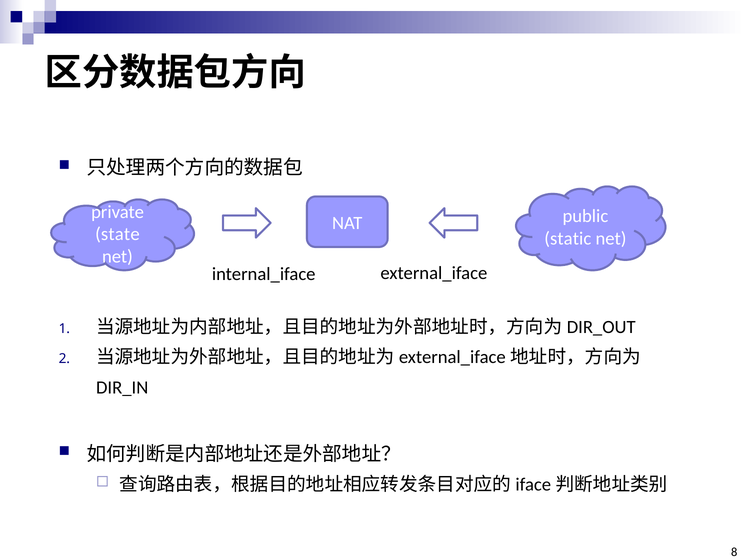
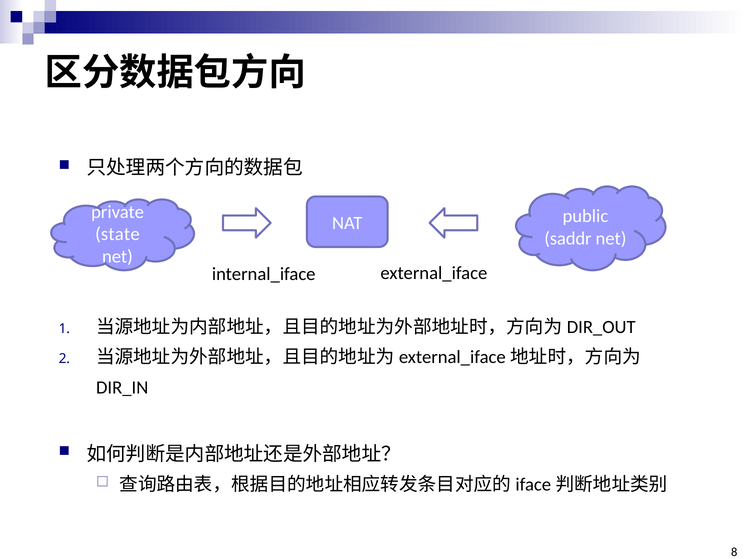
static: static -> saddr (568, 239)
